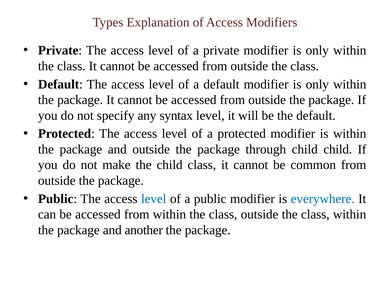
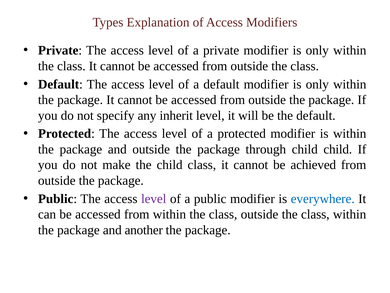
syntax: syntax -> inherit (176, 115)
common: common -> achieved (313, 165)
level colour: blue -> purple (154, 198)
